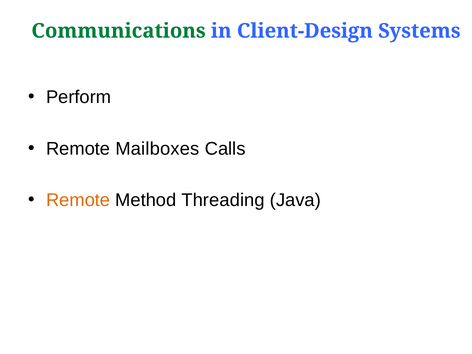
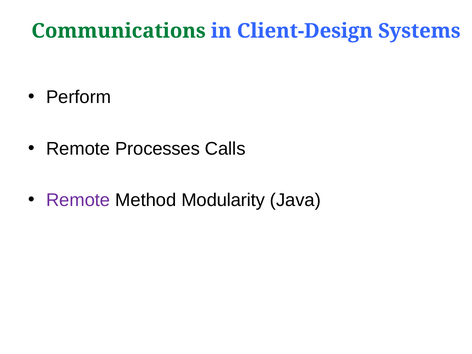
Mailboxes: Mailboxes -> Processes (158, 149)
Remote colour: orange -> purple (78, 200)
Threading: Threading -> Modularity (223, 200)
